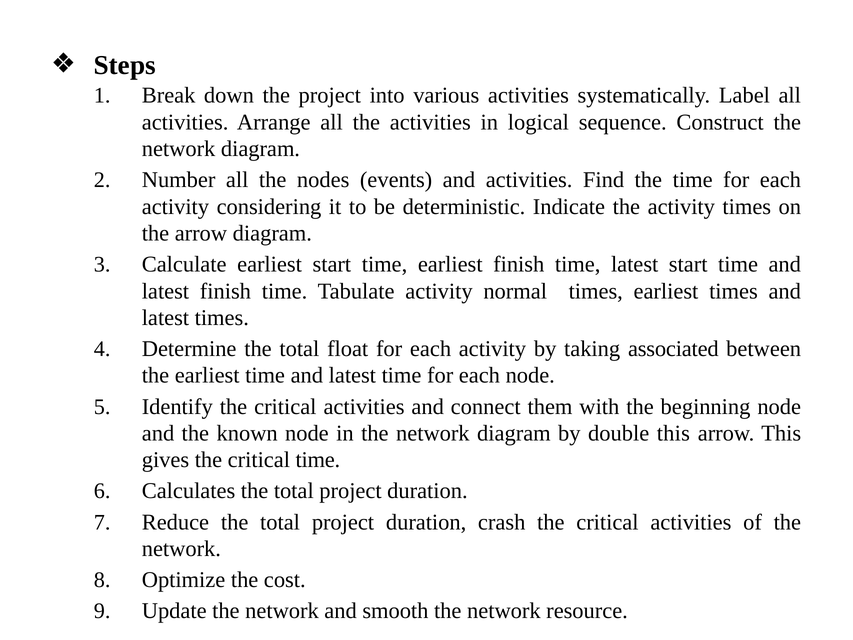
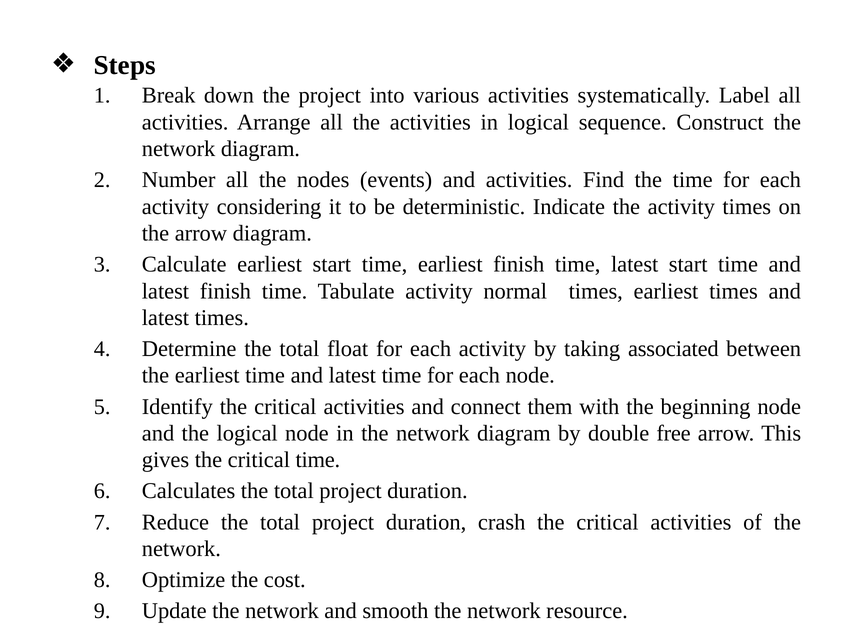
the known: known -> logical (247, 433)
double this: this -> free (674, 433)
